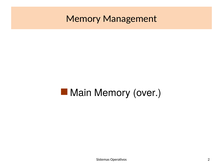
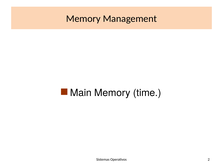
over: over -> time (147, 93)
